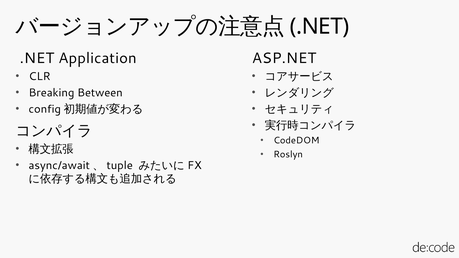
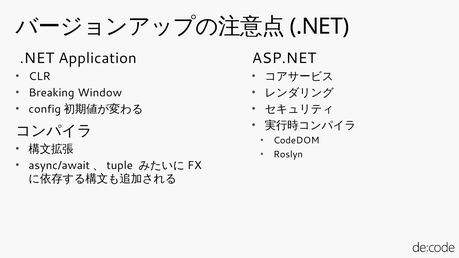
Between: Between -> Window (100, 93)
